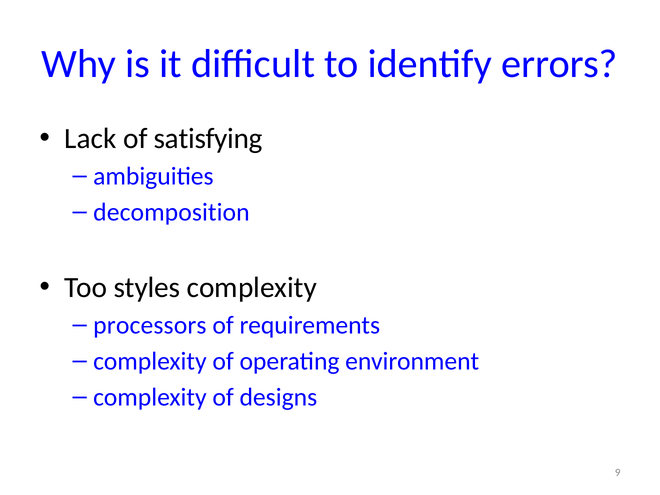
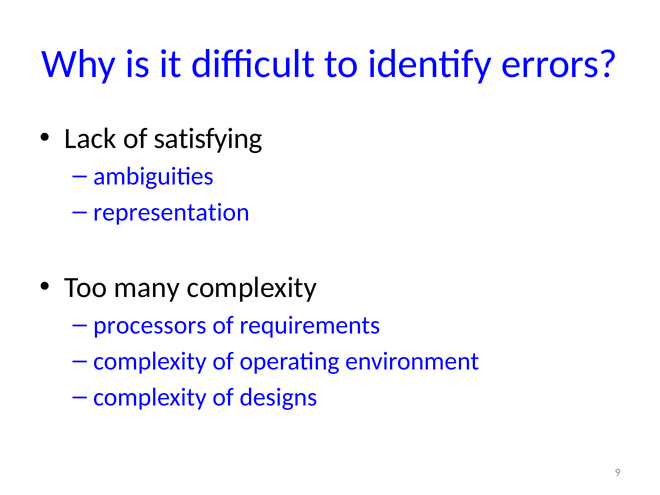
decomposition: decomposition -> representation (171, 212)
styles: styles -> many (147, 287)
